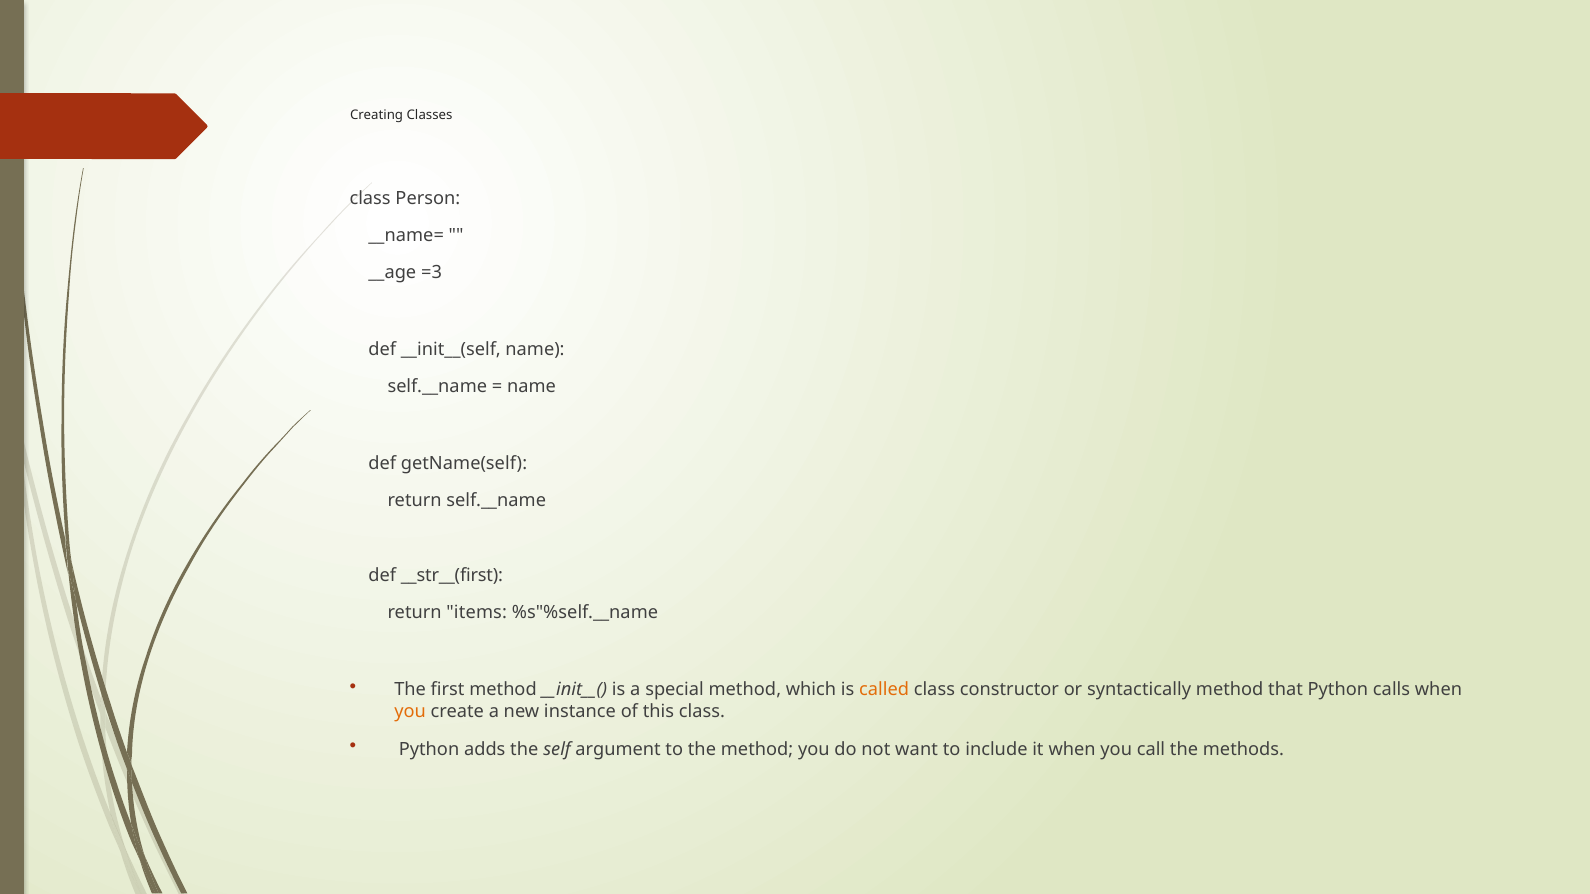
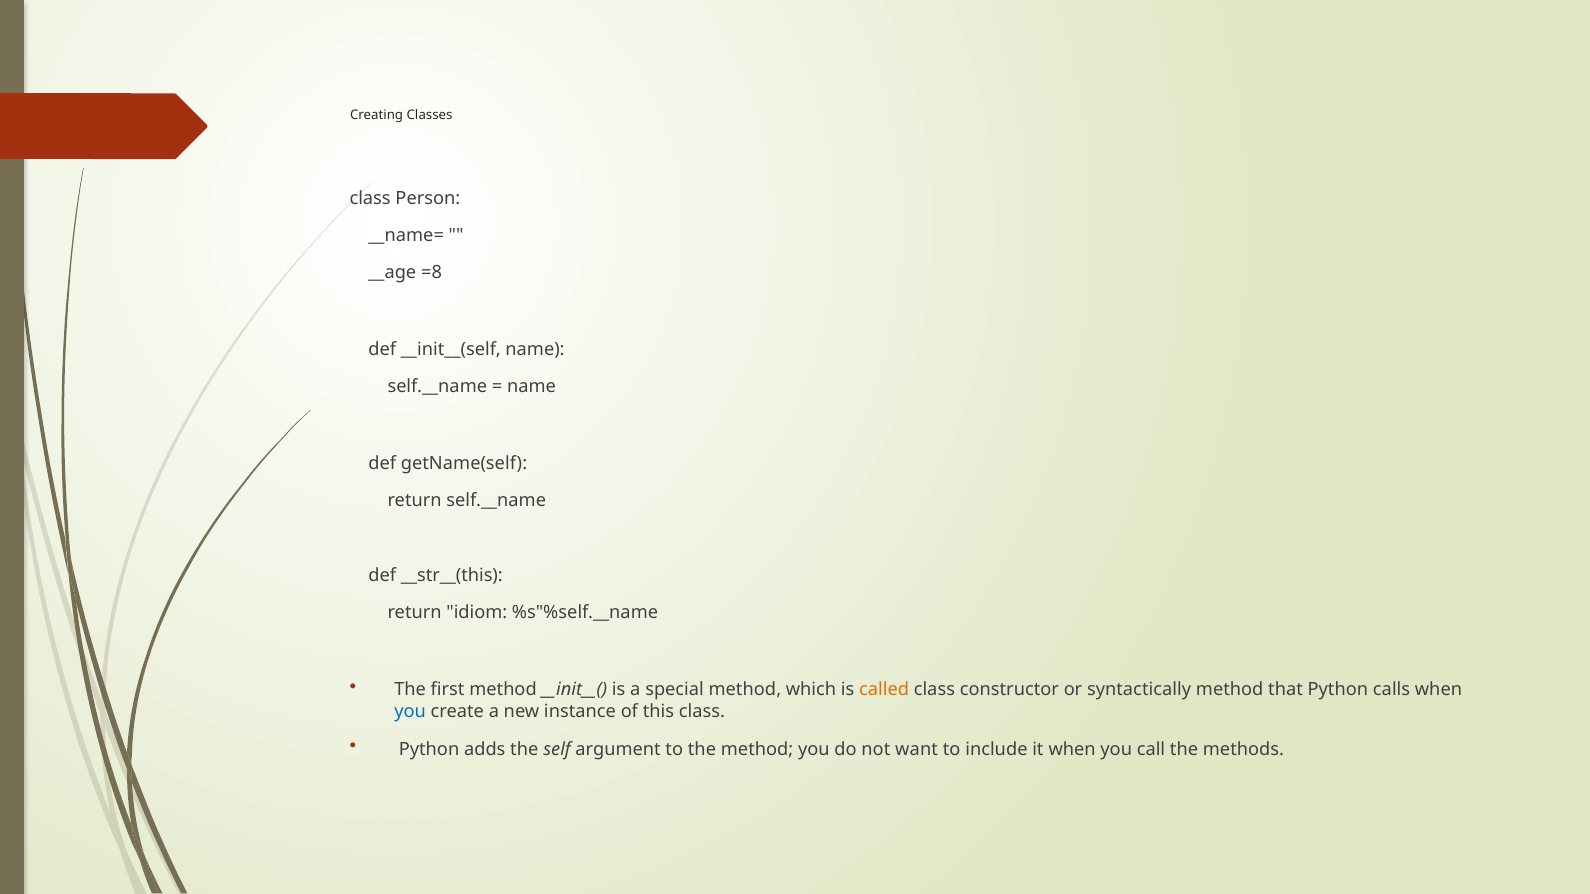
=3: =3 -> =8 (431, 273)
__str__(first: __str__(first -> __str__(this (452, 576)
items: items -> idiom (477, 613)
you colour: orange -> blue (410, 712)
